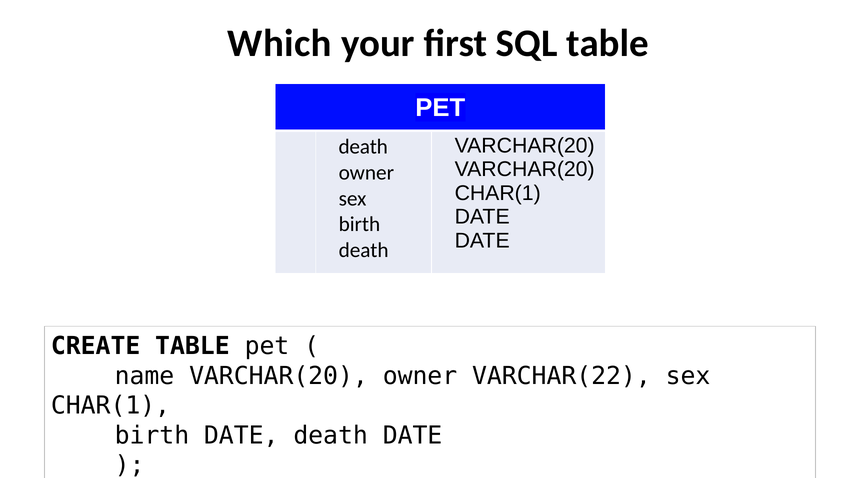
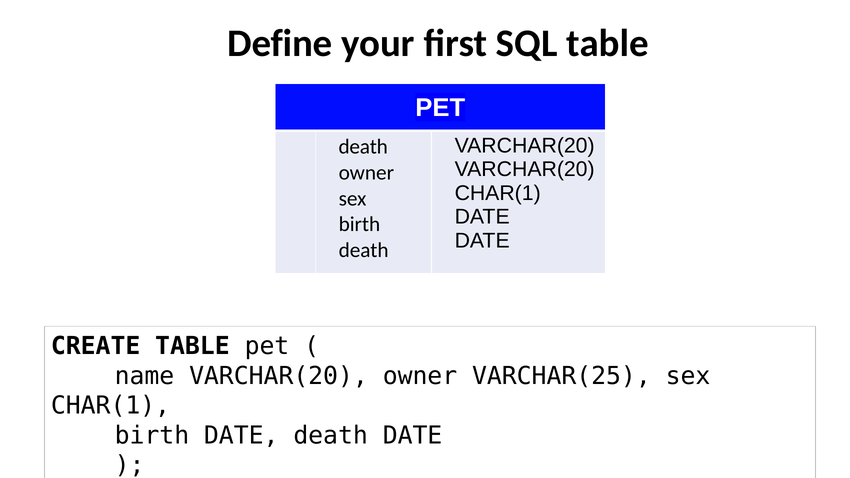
Which: Which -> Define (280, 44)
VARCHAR(22: VARCHAR(22 -> VARCHAR(25 (561, 376)
